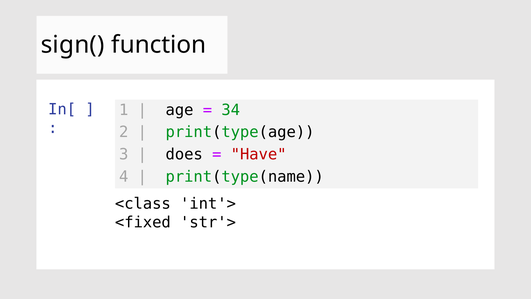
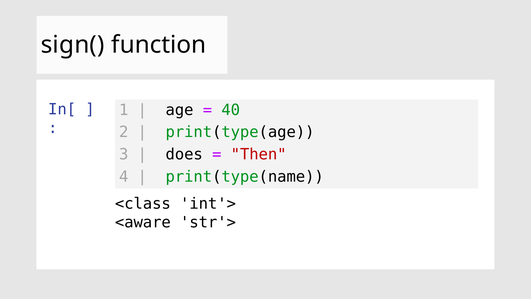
34: 34 -> 40 (231, 110)
Have: Have -> Then (259, 154)
<fixed: <fixed -> <aware (143, 222)
